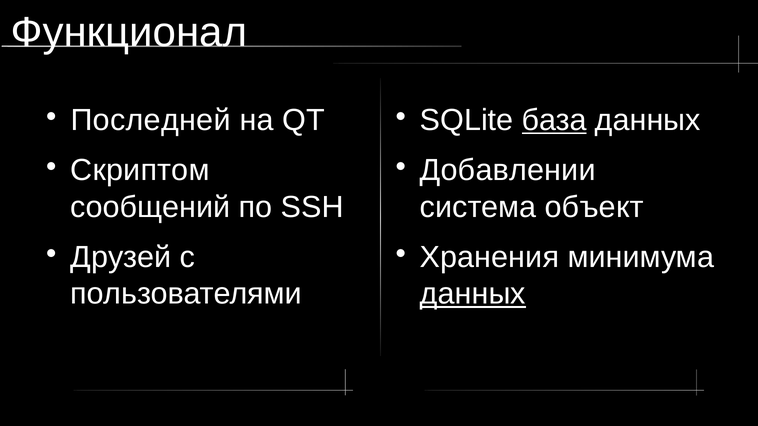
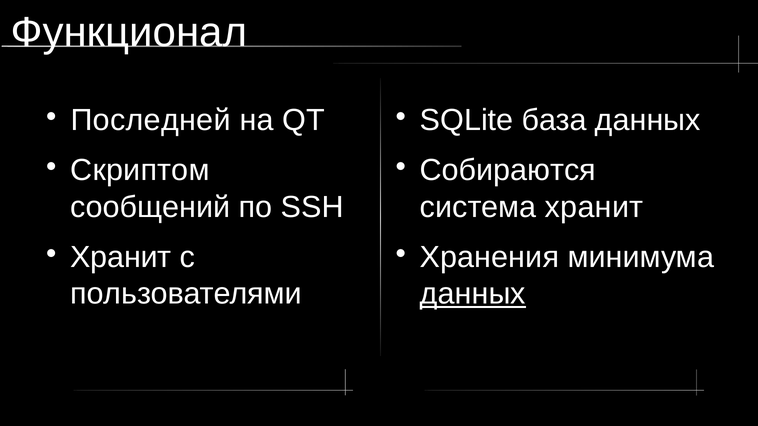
база underline: present -> none (554, 120)
Добавлении: Добавлении -> Собираются (508, 170)
система объект: объект -> хранит (594, 207)
Друзей: Друзей -> Хранит (121, 257)
